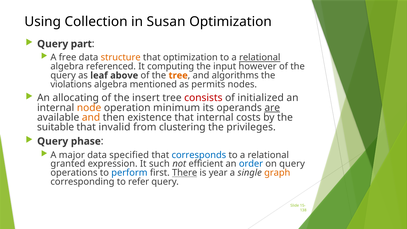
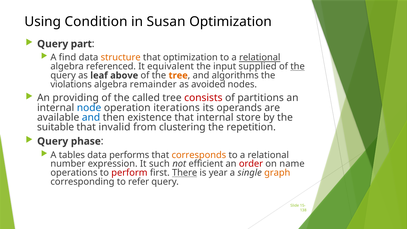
Collection: Collection -> Condition (96, 22)
free: free -> find (68, 58)
computing: computing -> equivalent (171, 66)
however: however -> supplied (258, 66)
the underline: none -> present (298, 66)
mentioned: mentioned -> remainder (153, 84)
permits: permits -> avoided (208, 84)
allocating: allocating -> providing (76, 98)
insert: insert -> called (146, 98)
initialized: initialized -> partitions (261, 98)
node colour: orange -> blue (89, 108)
minimum: minimum -> iterations (177, 108)
are underline: present -> none (272, 108)
and colour: orange -> blue (91, 117)
costs: costs -> store (248, 117)
privileges: privileges -> repetition (251, 127)
major: major -> tables (72, 155)
specified: specified -> performs (129, 155)
corresponds colour: blue -> orange (199, 155)
granted: granted -> number (68, 164)
order colour: blue -> red (251, 164)
on query: query -> name (292, 164)
perform colour: blue -> red (129, 173)
